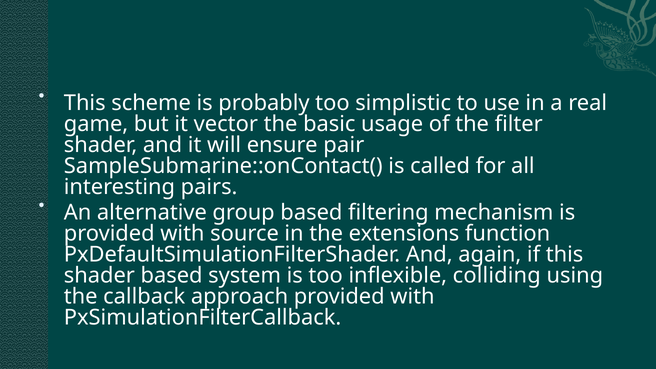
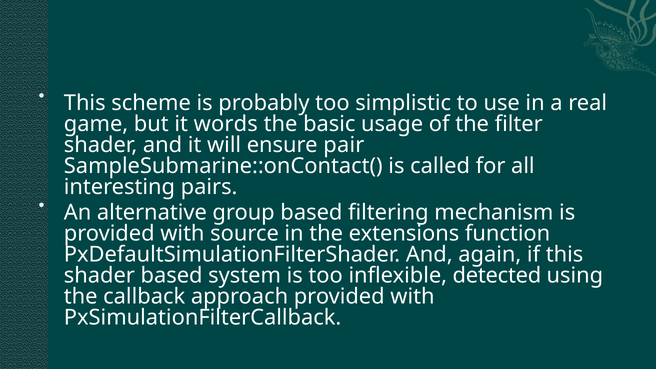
vector: vector -> words (226, 124)
colliding: colliding -> detected (497, 276)
